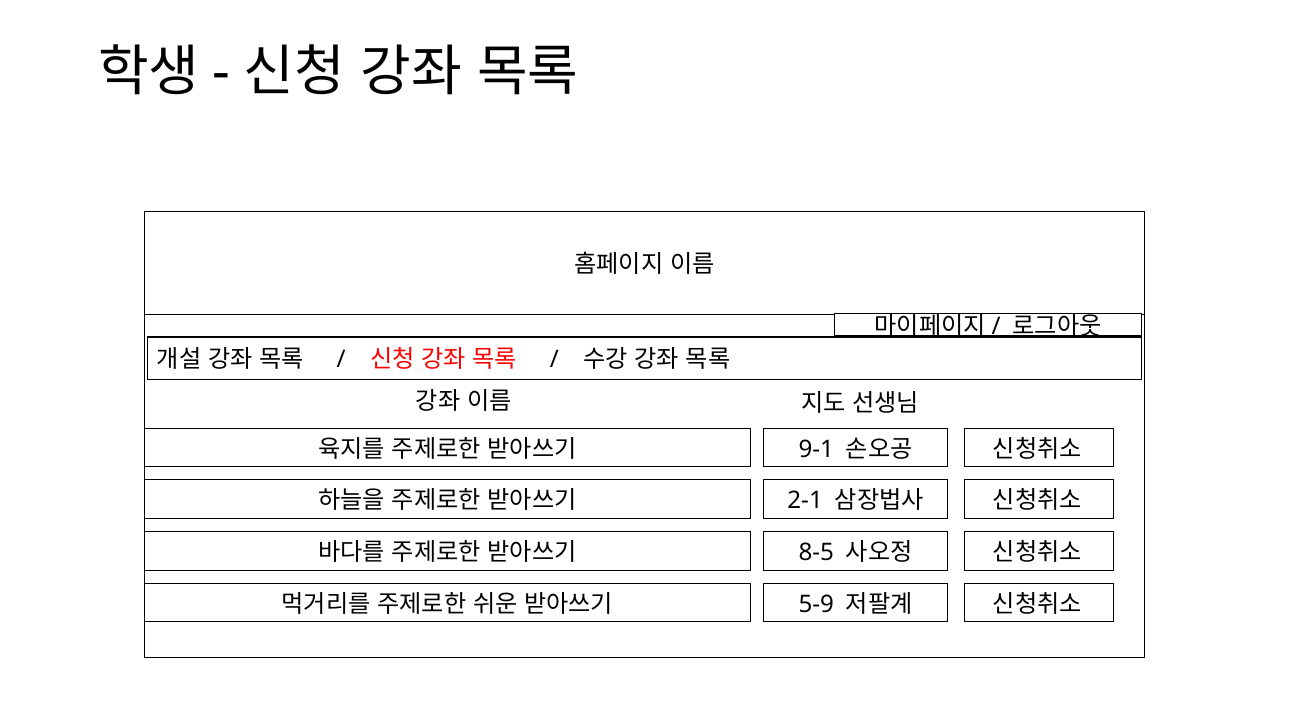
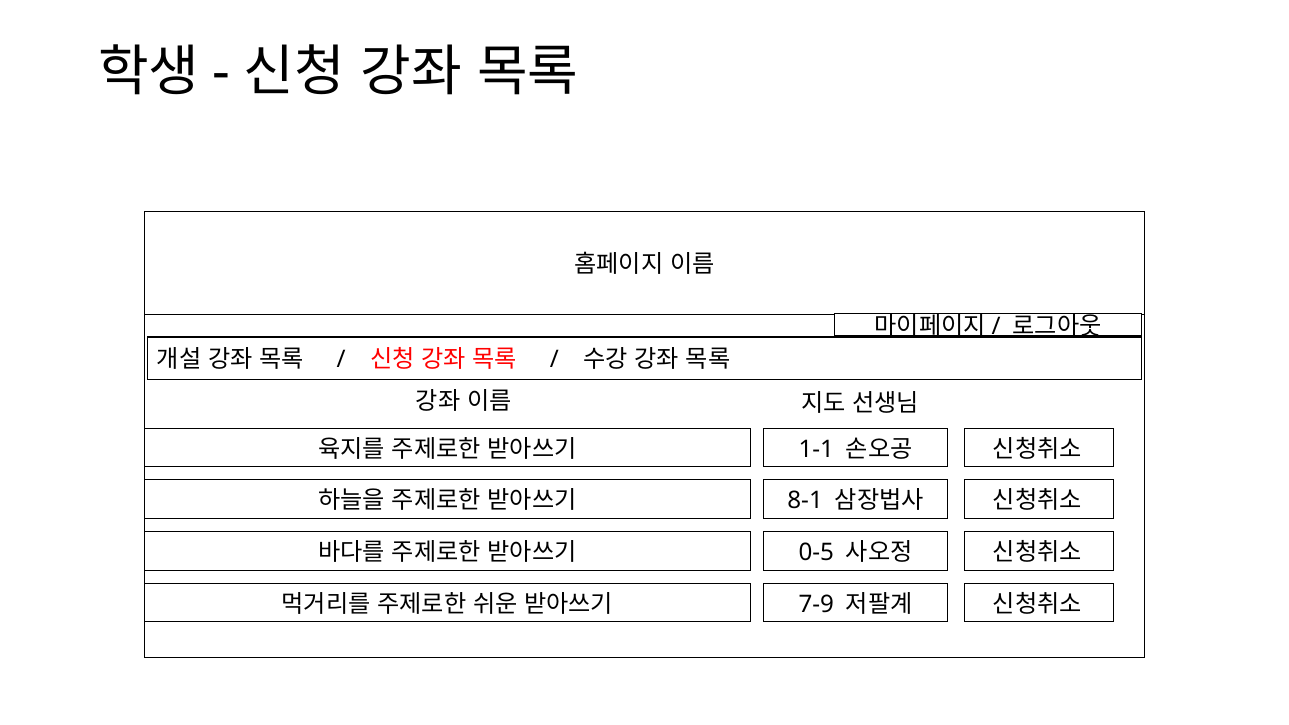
9-1: 9-1 -> 1-1 (816, 449)
2-1: 2-1 -> 8-1 (805, 501)
8-5: 8-5 -> 0-5 (816, 553)
5-9: 5-9 -> 7-9 (816, 604)
